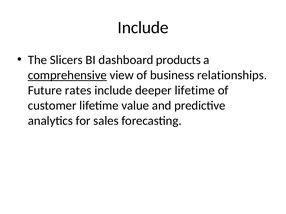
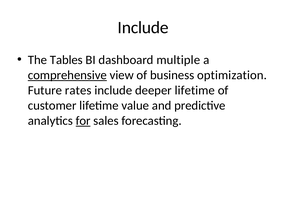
Slicers: Slicers -> Tables (66, 60)
products: products -> multiple (178, 60)
relationships: relationships -> optimization (232, 75)
for underline: none -> present (83, 121)
